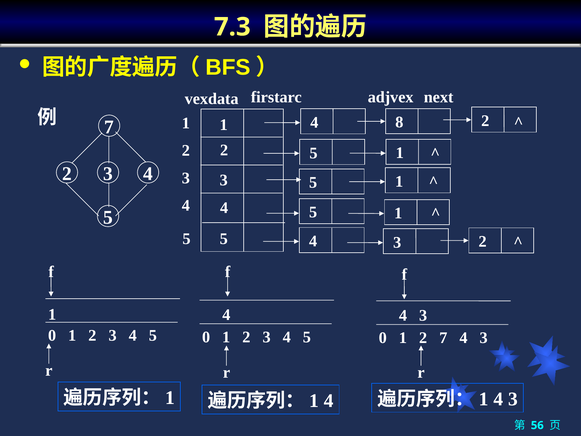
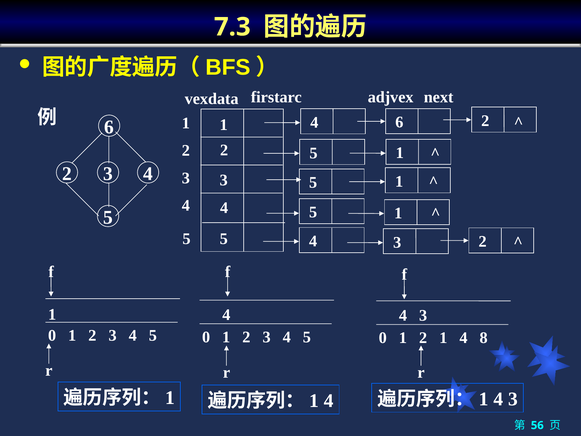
7: 7 -> 6 (109, 127)
4 8: 8 -> 6 (399, 122)
2 7: 7 -> 1 (443, 338)
3: 3 -> 8 (484, 338)
